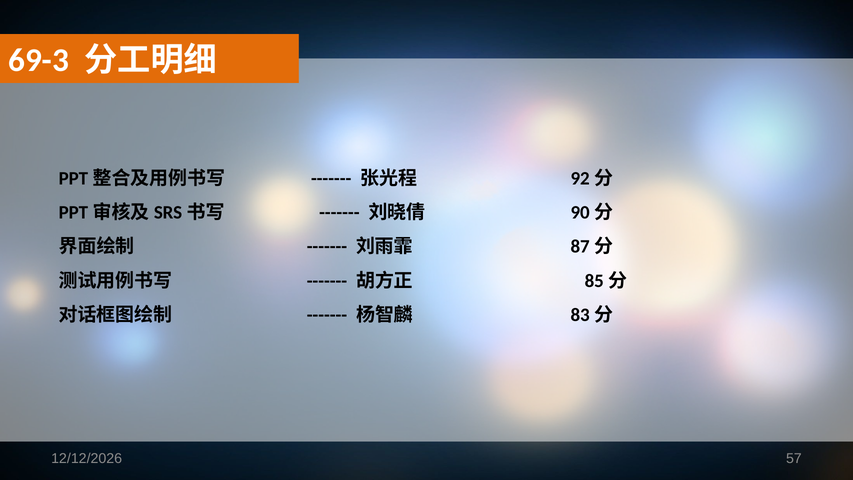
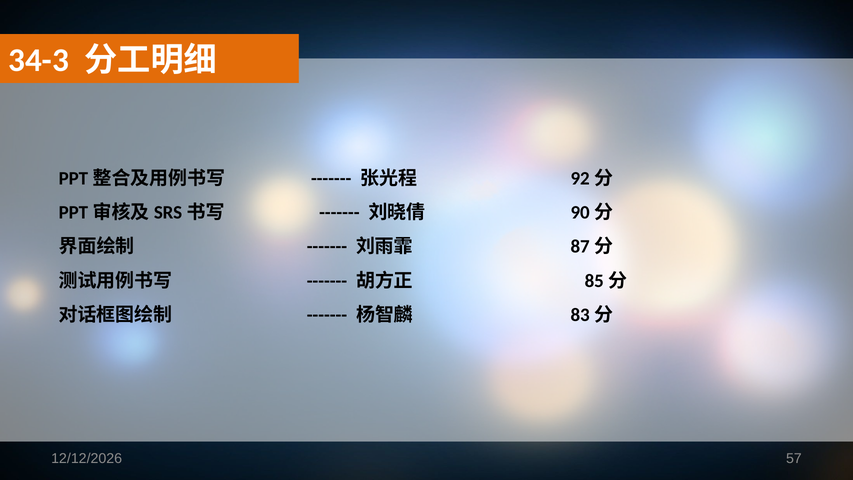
69-3: 69-3 -> 34-3 (39, 60)
